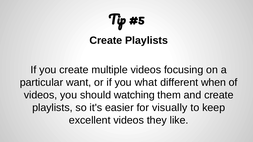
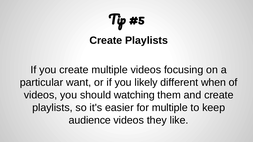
what: what -> likely (146, 83)
for visually: visually -> multiple (170, 108)
excellent: excellent -> audience (90, 121)
